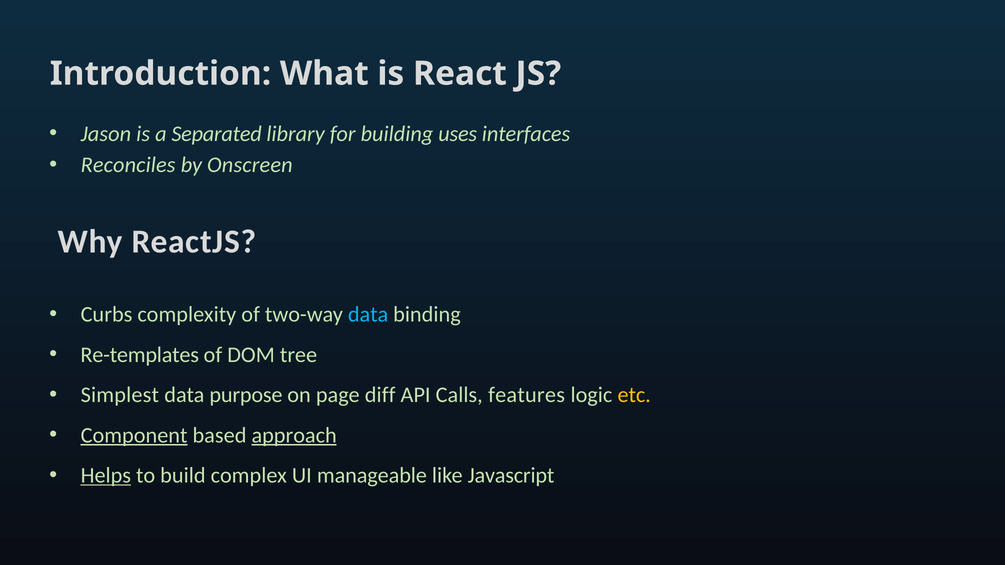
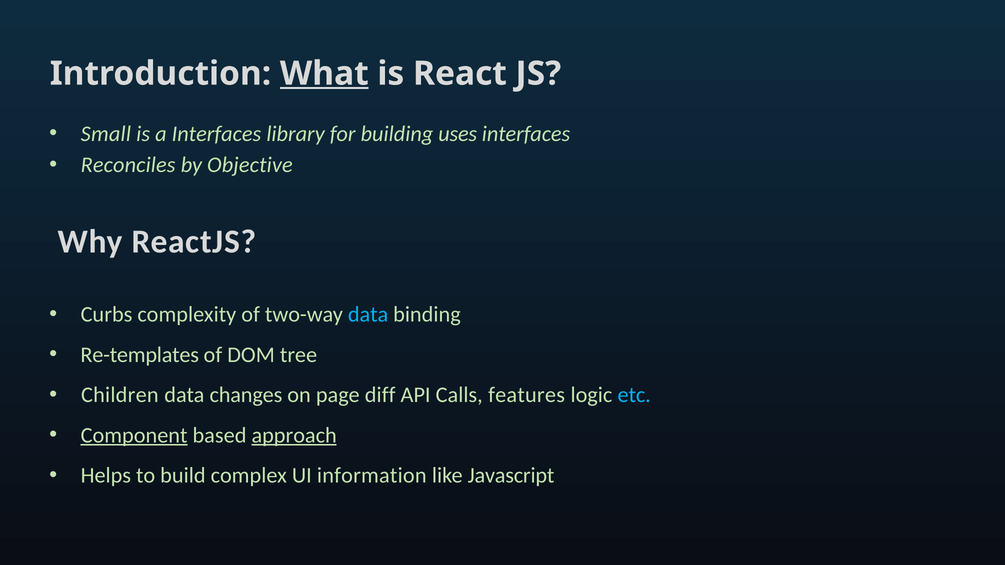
What underline: none -> present (324, 74)
Jason: Jason -> Small (106, 134)
a Separated: Separated -> Interfaces (216, 134)
Onscreen: Onscreen -> Objective (250, 165)
Simplest: Simplest -> Children (120, 395)
purpose: purpose -> changes (246, 395)
etc colour: yellow -> light blue (634, 395)
Helps underline: present -> none (106, 476)
manageable: manageable -> information (372, 476)
